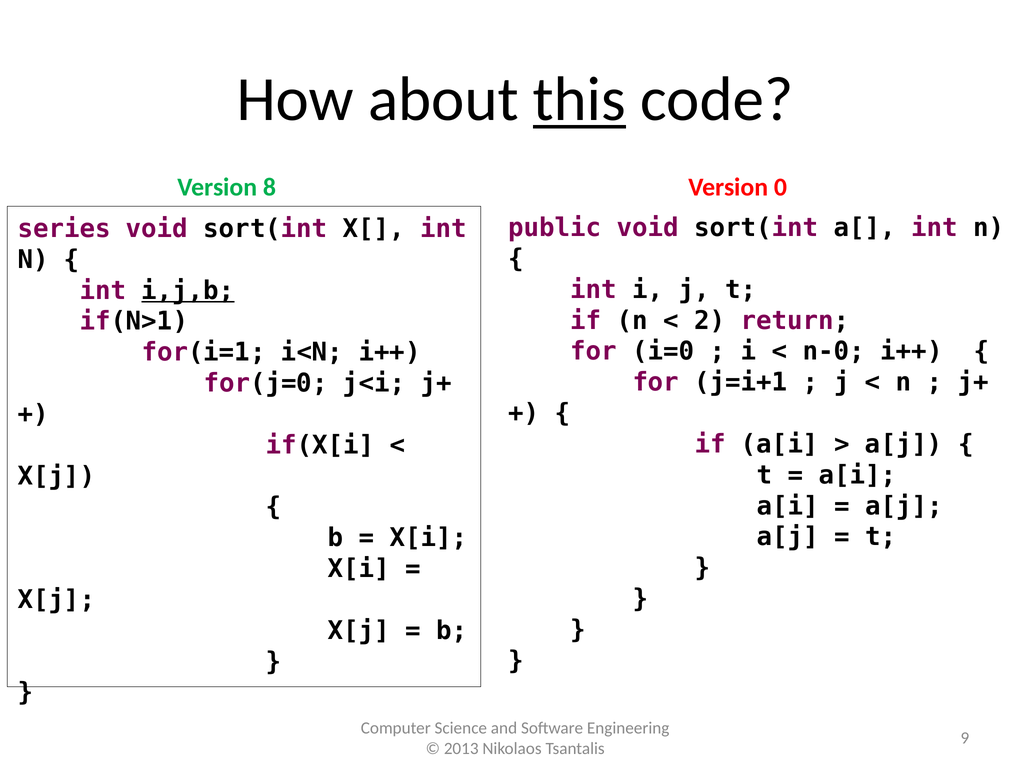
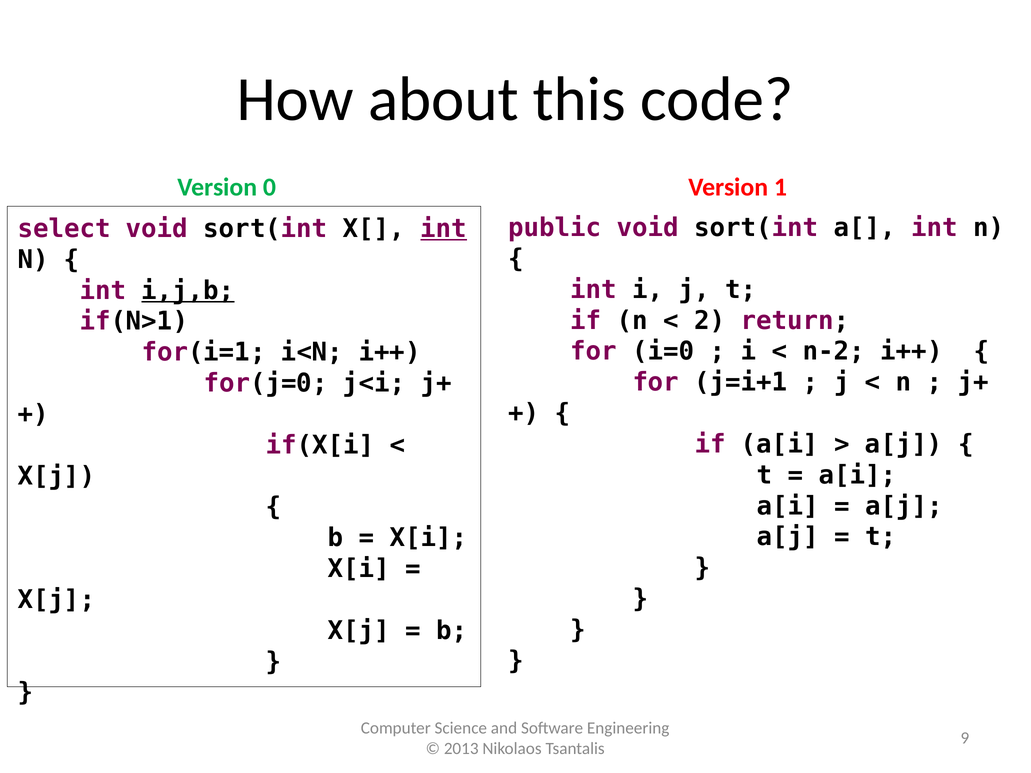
this underline: present -> none (579, 100)
8: 8 -> 0 (269, 187)
0: 0 -> 1 (780, 187)
series: series -> select (64, 229)
int underline: none -> present (444, 229)
n-0: n-0 -> n-2 (834, 352)
